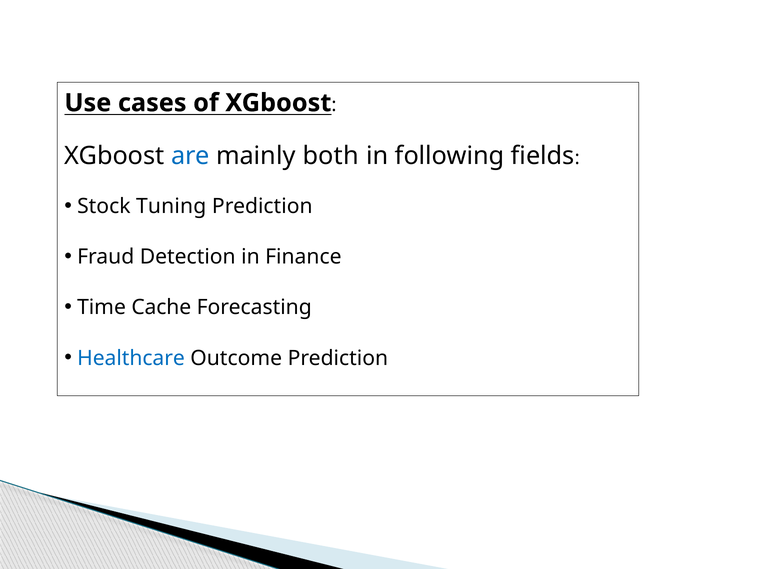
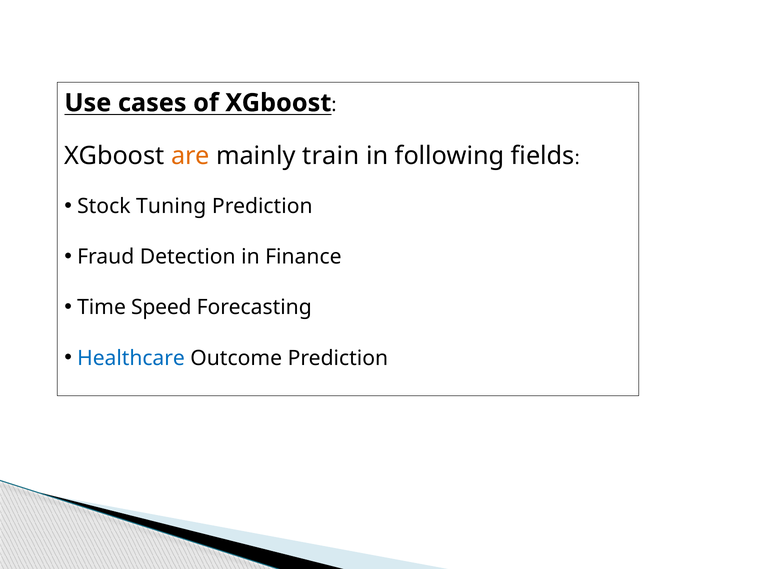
are colour: blue -> orange (190, 156)
both: both -> train (331, 156)
Cache: Cache -> Speed (161, 308)
